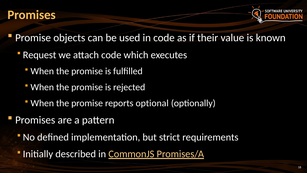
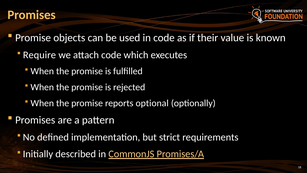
Request: Request -> Require (39, 55)
